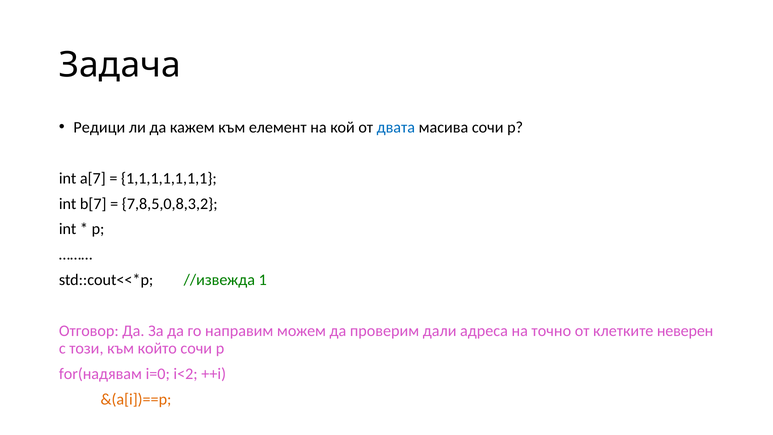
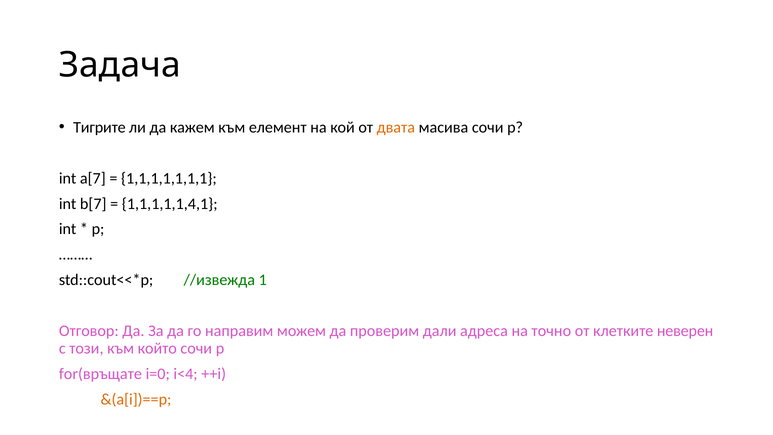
Редици: Редици -> Тигрите (99, 127)
двата colour: blue -> orange (396, 127)
7,8,5,0,8,3,2: 7,8,5,0,8,3,2 -> 1,1,1,1,1,4,1 (170, 204)
for(надявам: for(надявам -> for(връщате (100, 374)
i<2: i<2 -> i<4 (186, 374)
